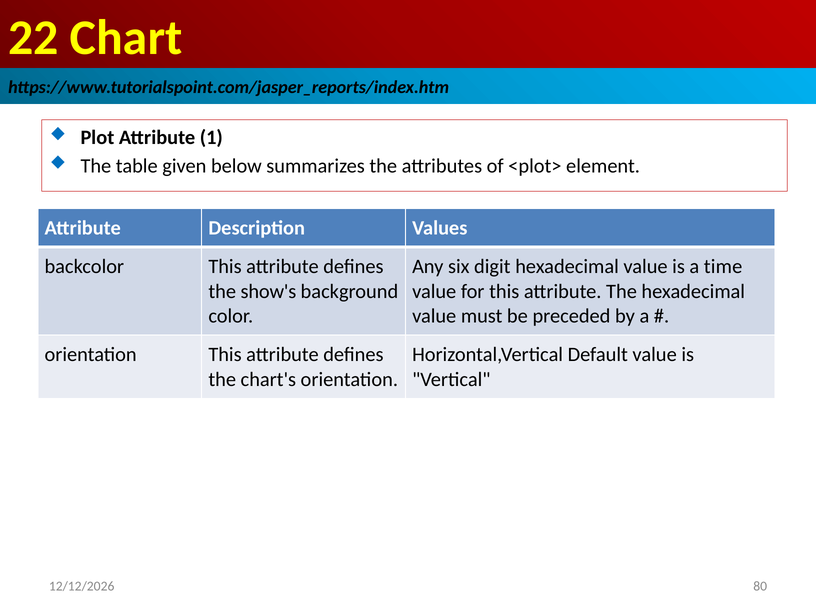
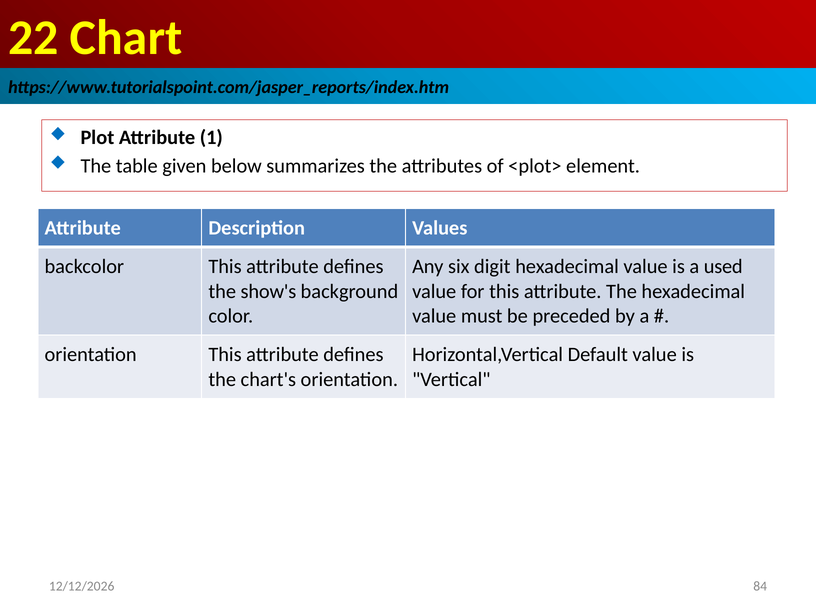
time: time -> used (723, 266)
80: 80 -> 84 (760, 586)
